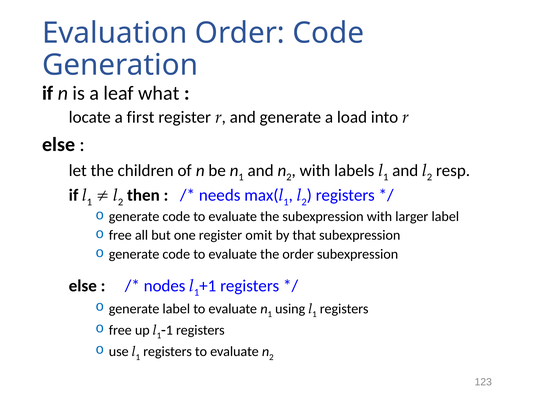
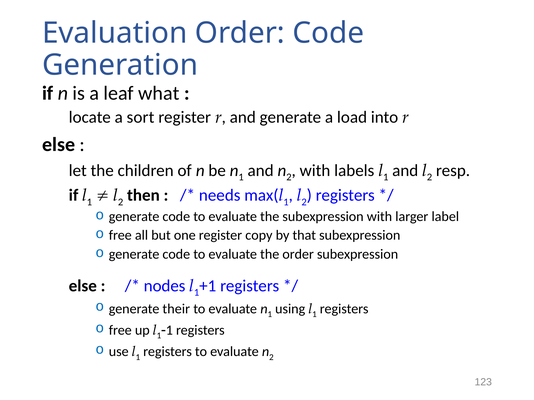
first: first -> sort (140, 117)
omit: omit -> copy (259, 236)
generate label: label -> their (176, 309)
